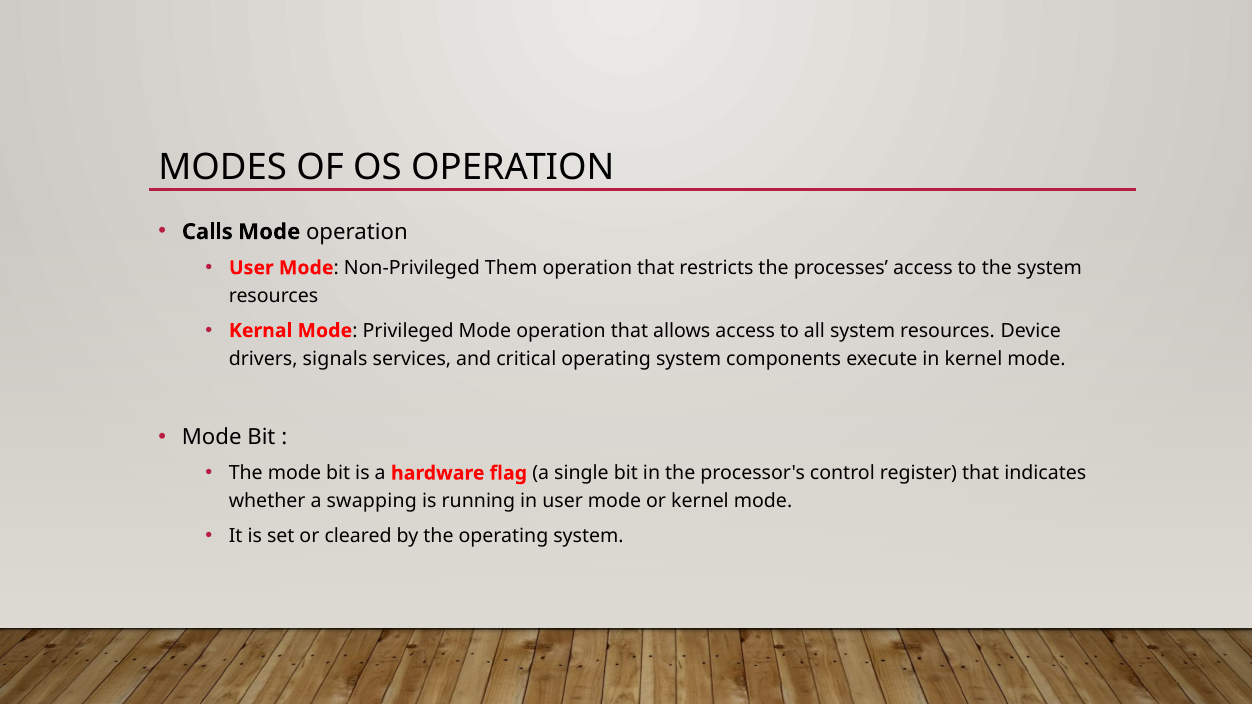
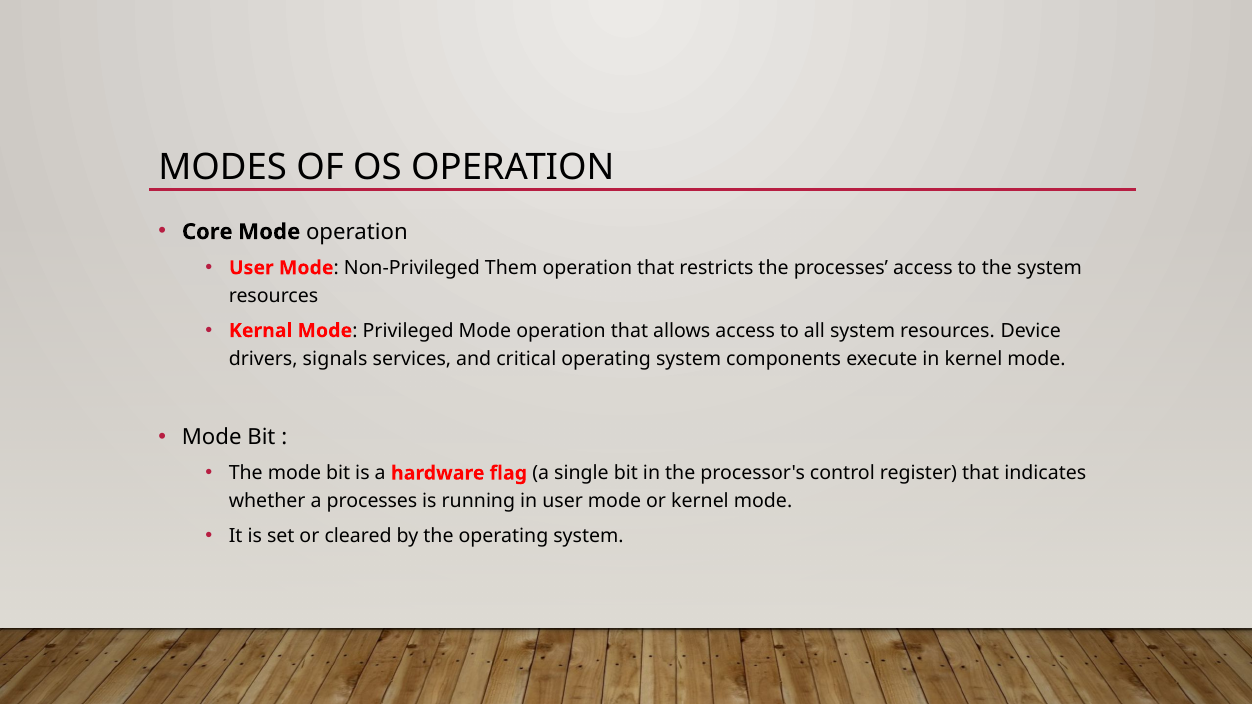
Calls: Calls -> Core (207, 232)
a swapping: swapping -> processes (372, 501)
